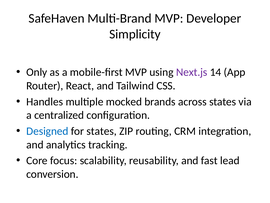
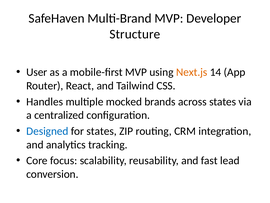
Simplicity: Simplicity -> Structure (135, 34)
Only: Only -> User (37, 72)
Next.js colour: purple -> orange (192, 72)
